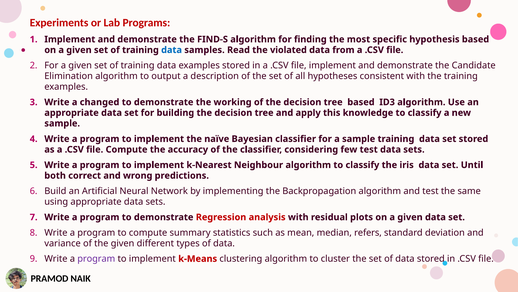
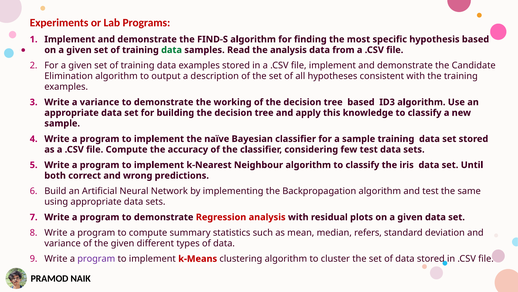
data colour: blue -> green (172, 50)
the violated: violated -> analysis (288, 50)
a changed: changed -> variance (100, 102)
